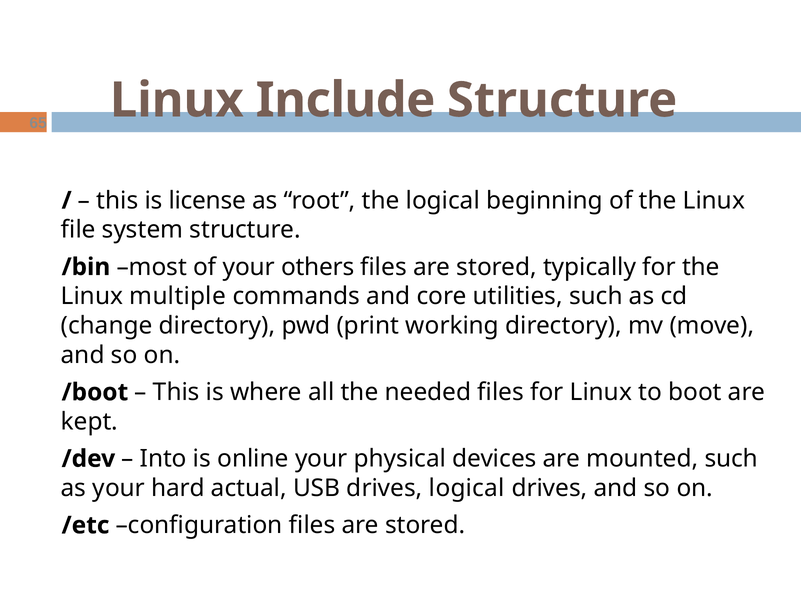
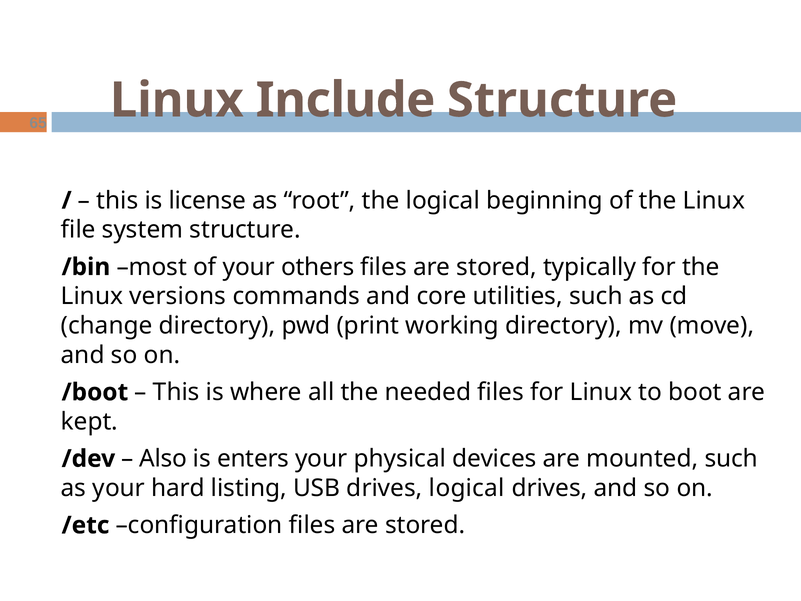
multiple: multiple -> versions (178, 296)
Into: Into -> Also (163, 459)
online: online -> enters (253, 459)
actual: actual -> listing (249, 488)
